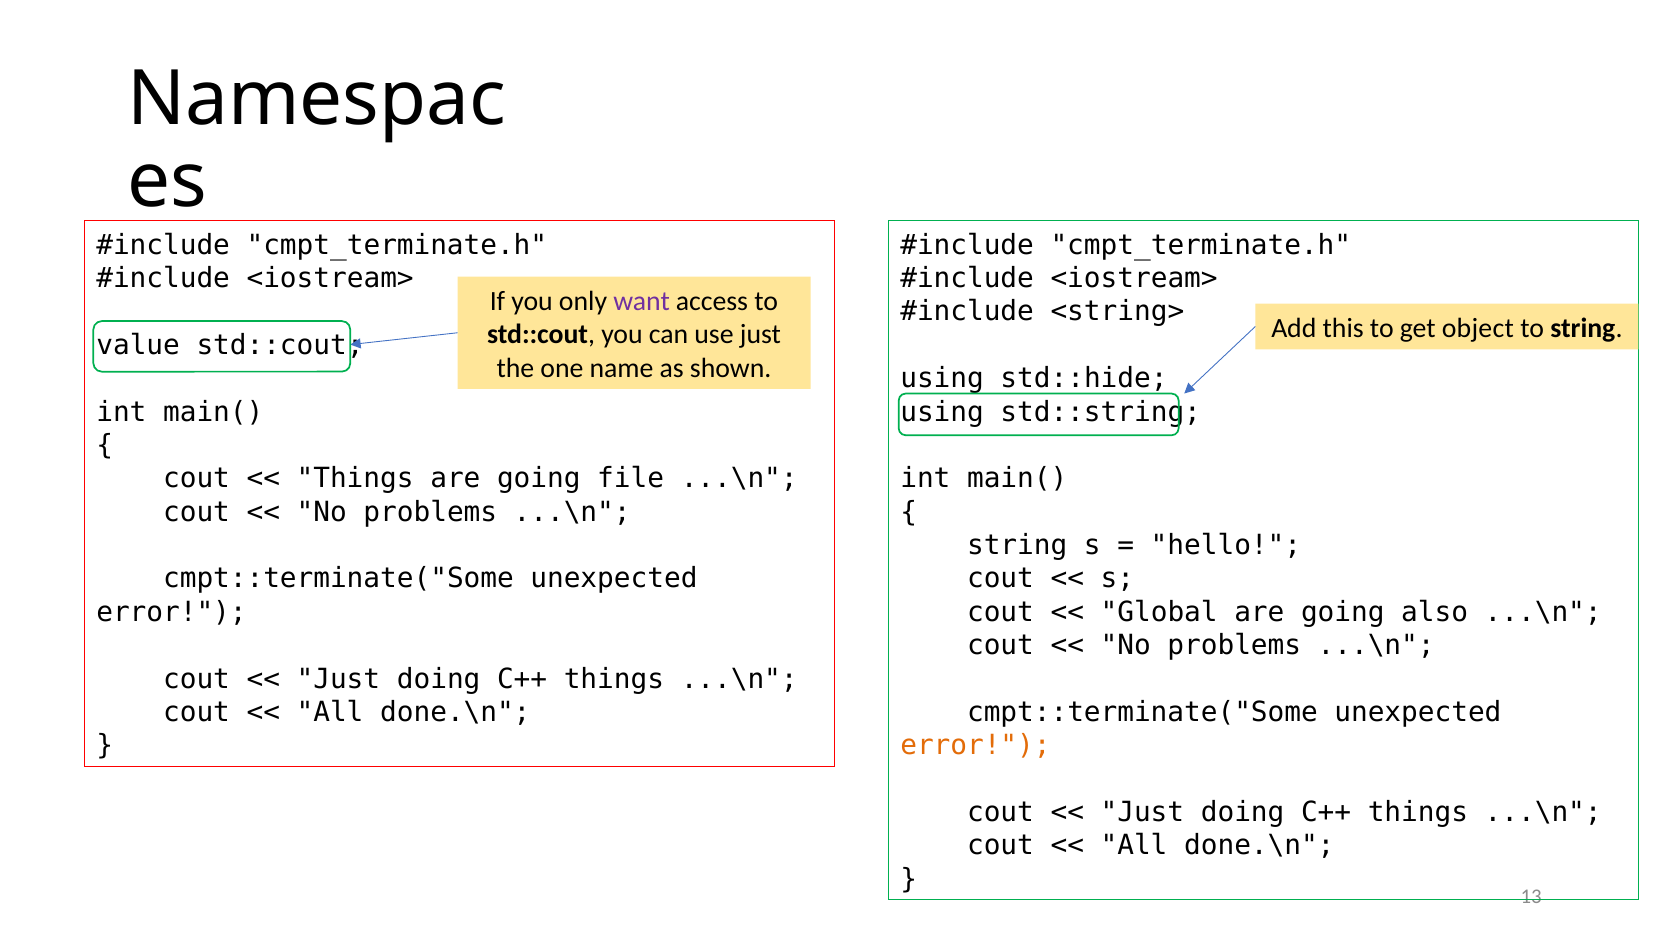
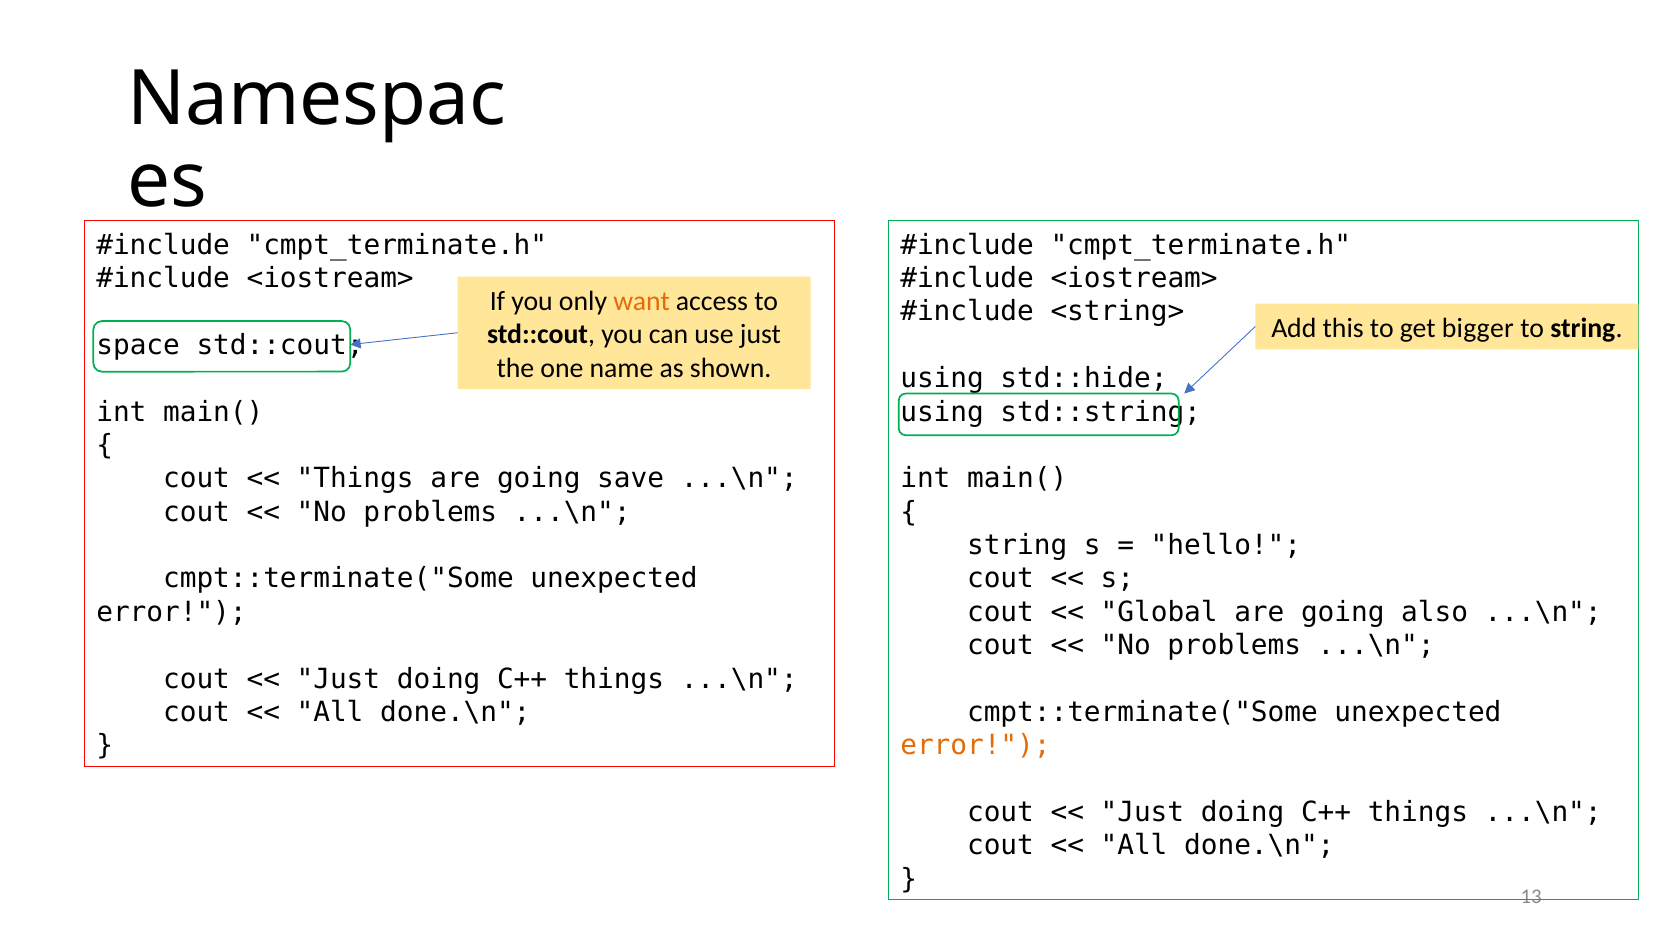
want colour: purple -> orange (642, 301)
object: object -> bigger (1478, 328)
value: value -> space (138, 345)
file: file -> save (631, 479)
